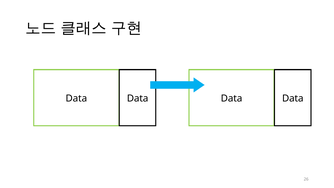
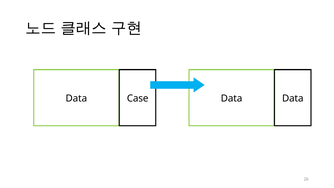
Data: Data -> Case (138, 98)
